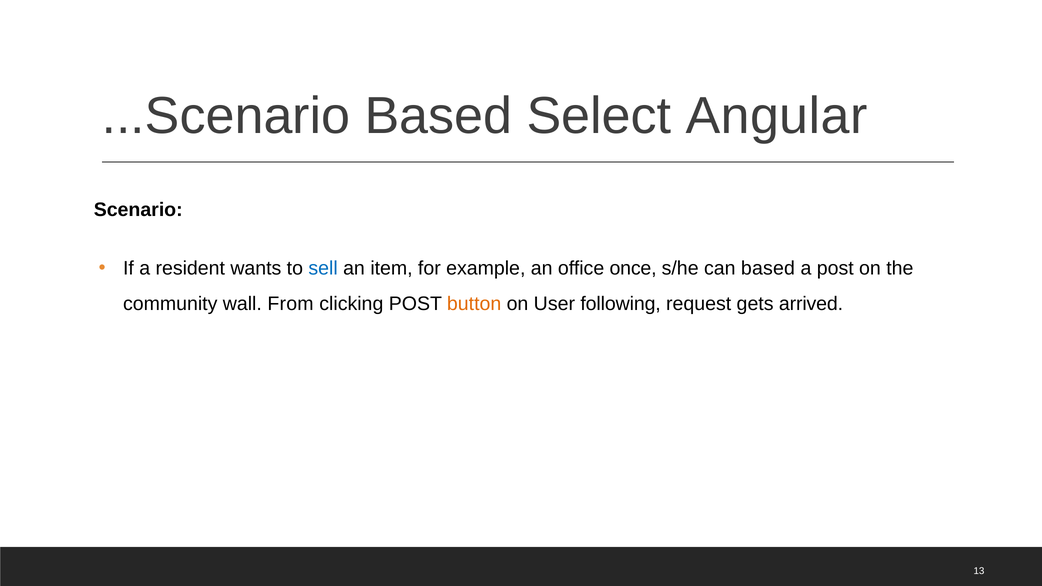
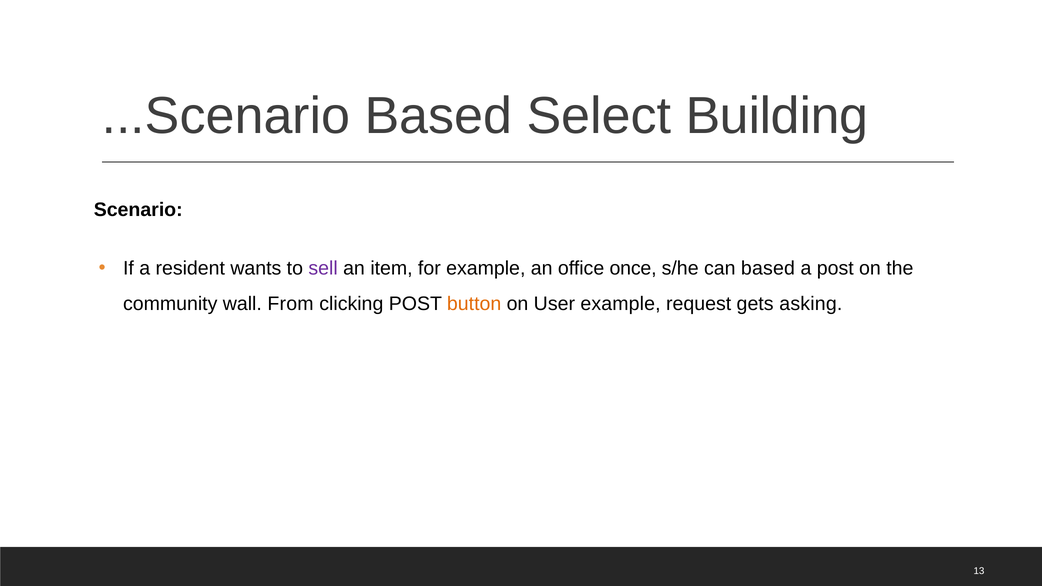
Angular: Angular -> Building (777, 116)
sell colour: blue -> purple (323, 269)
User following: following -> example (620, 304)
arrived: arrived -> asking (811, 304)
